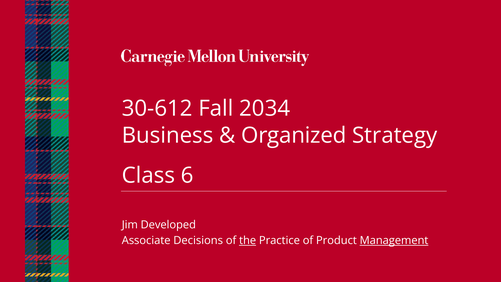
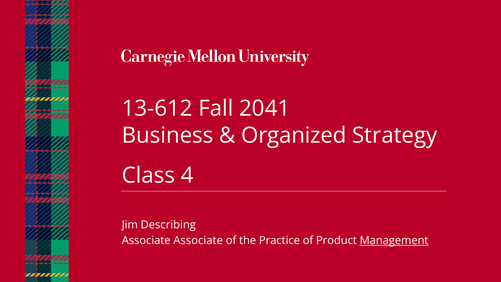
30-612: 30-612 -> 13-612 (157, 109)
2034: 2034 -> 2041 (265, 109)
6: 6 -> 4 (187, 175)
Developed: Developed -> Describing (168, 225)
Associate Decisions: Decisions -> Associate (198, 240)
the underline: present -> none (248, 240)
